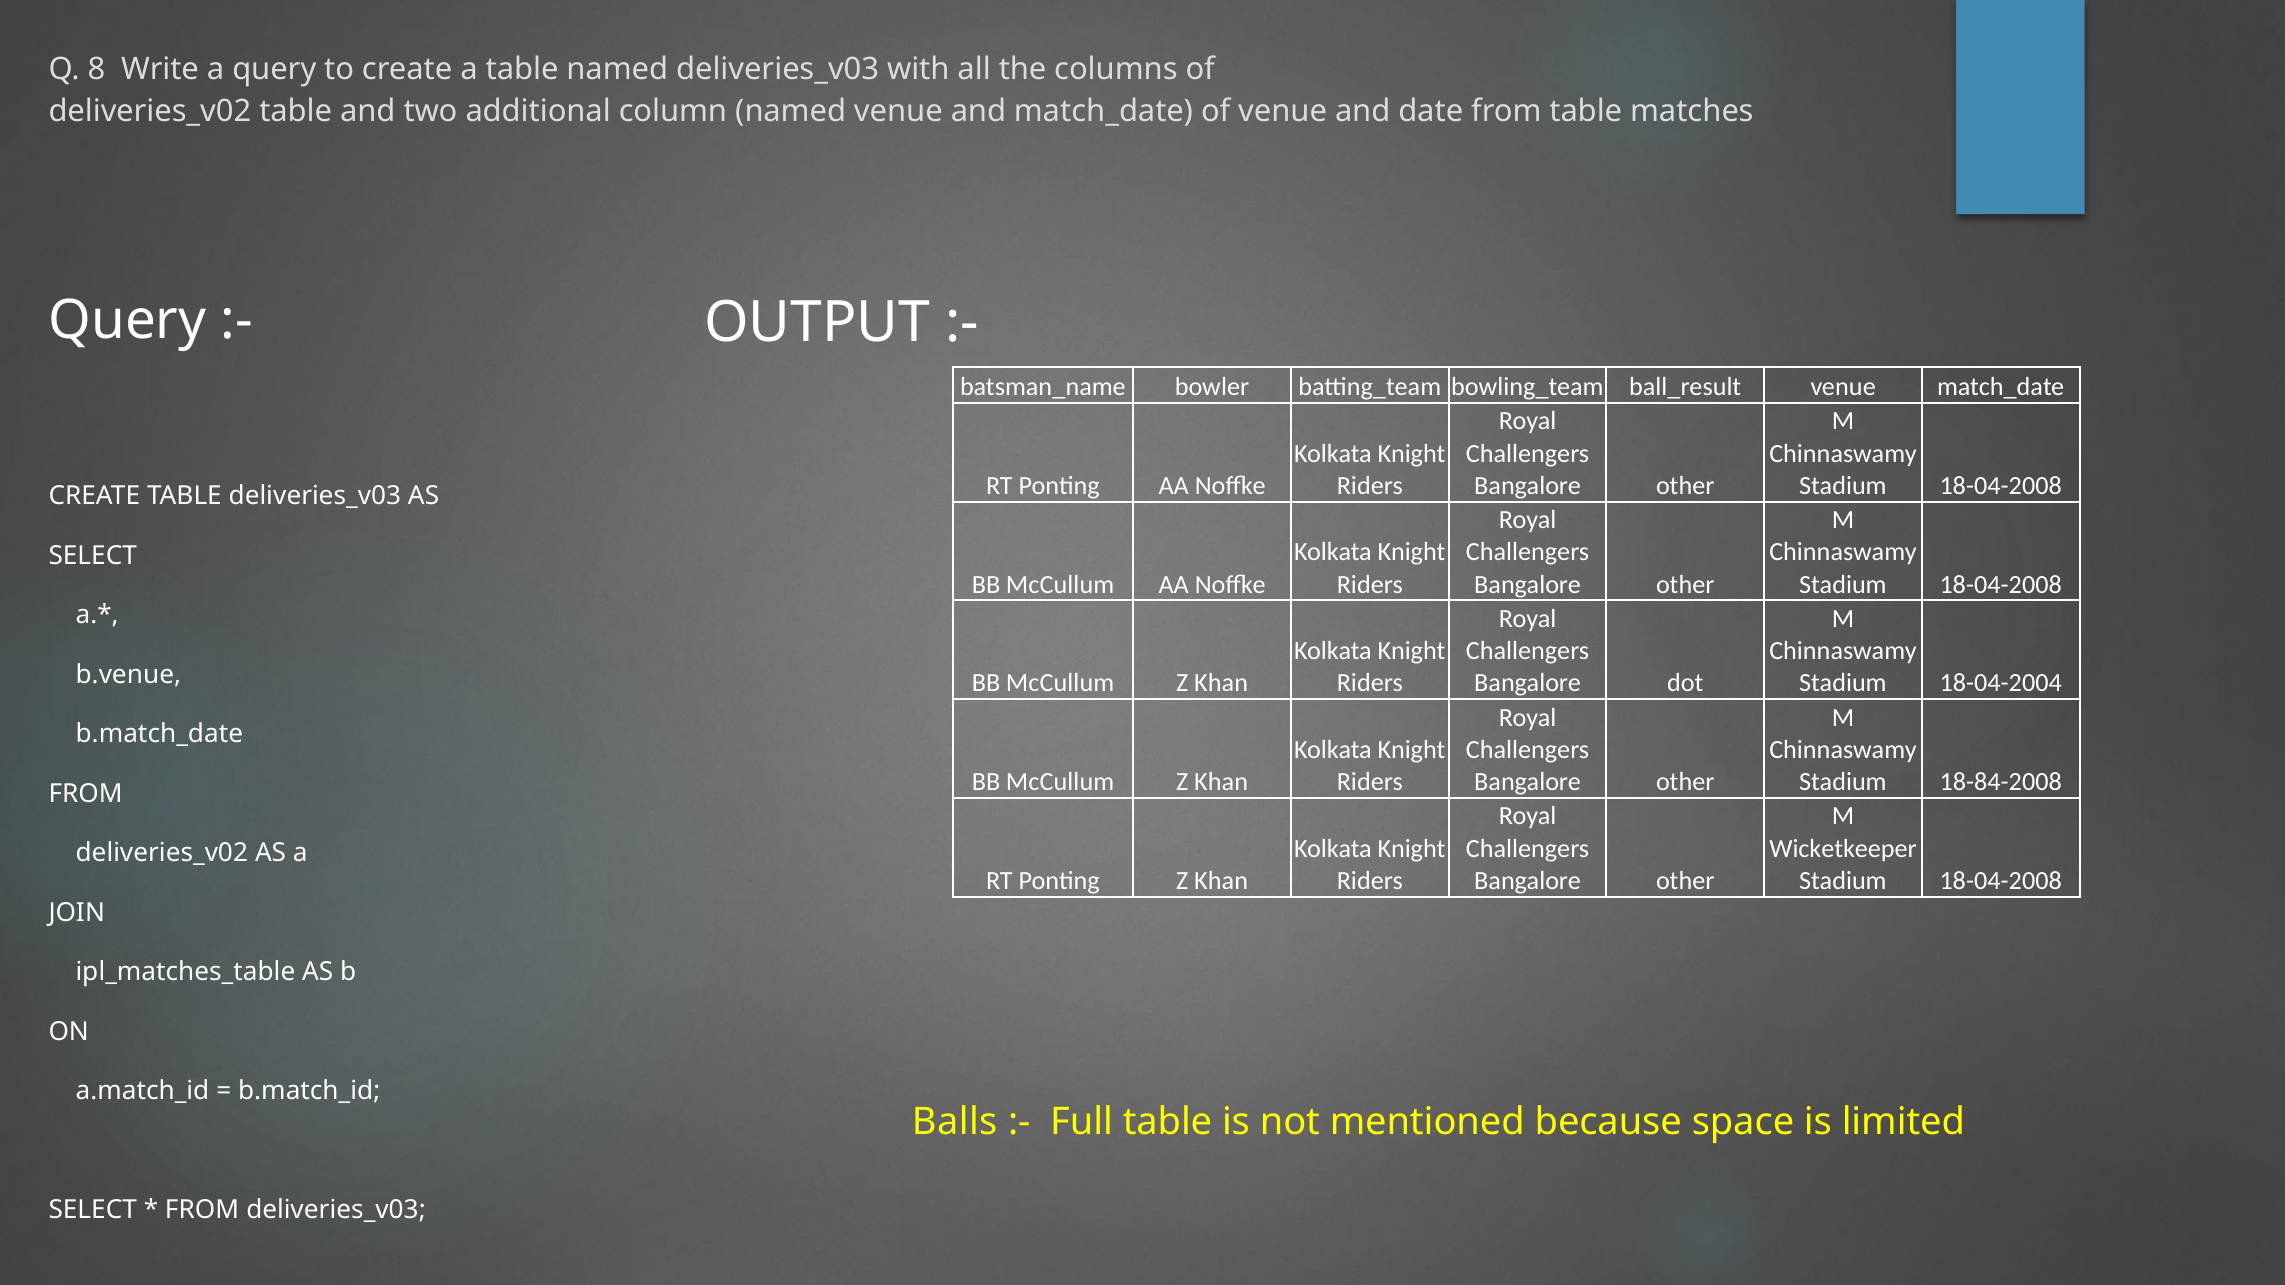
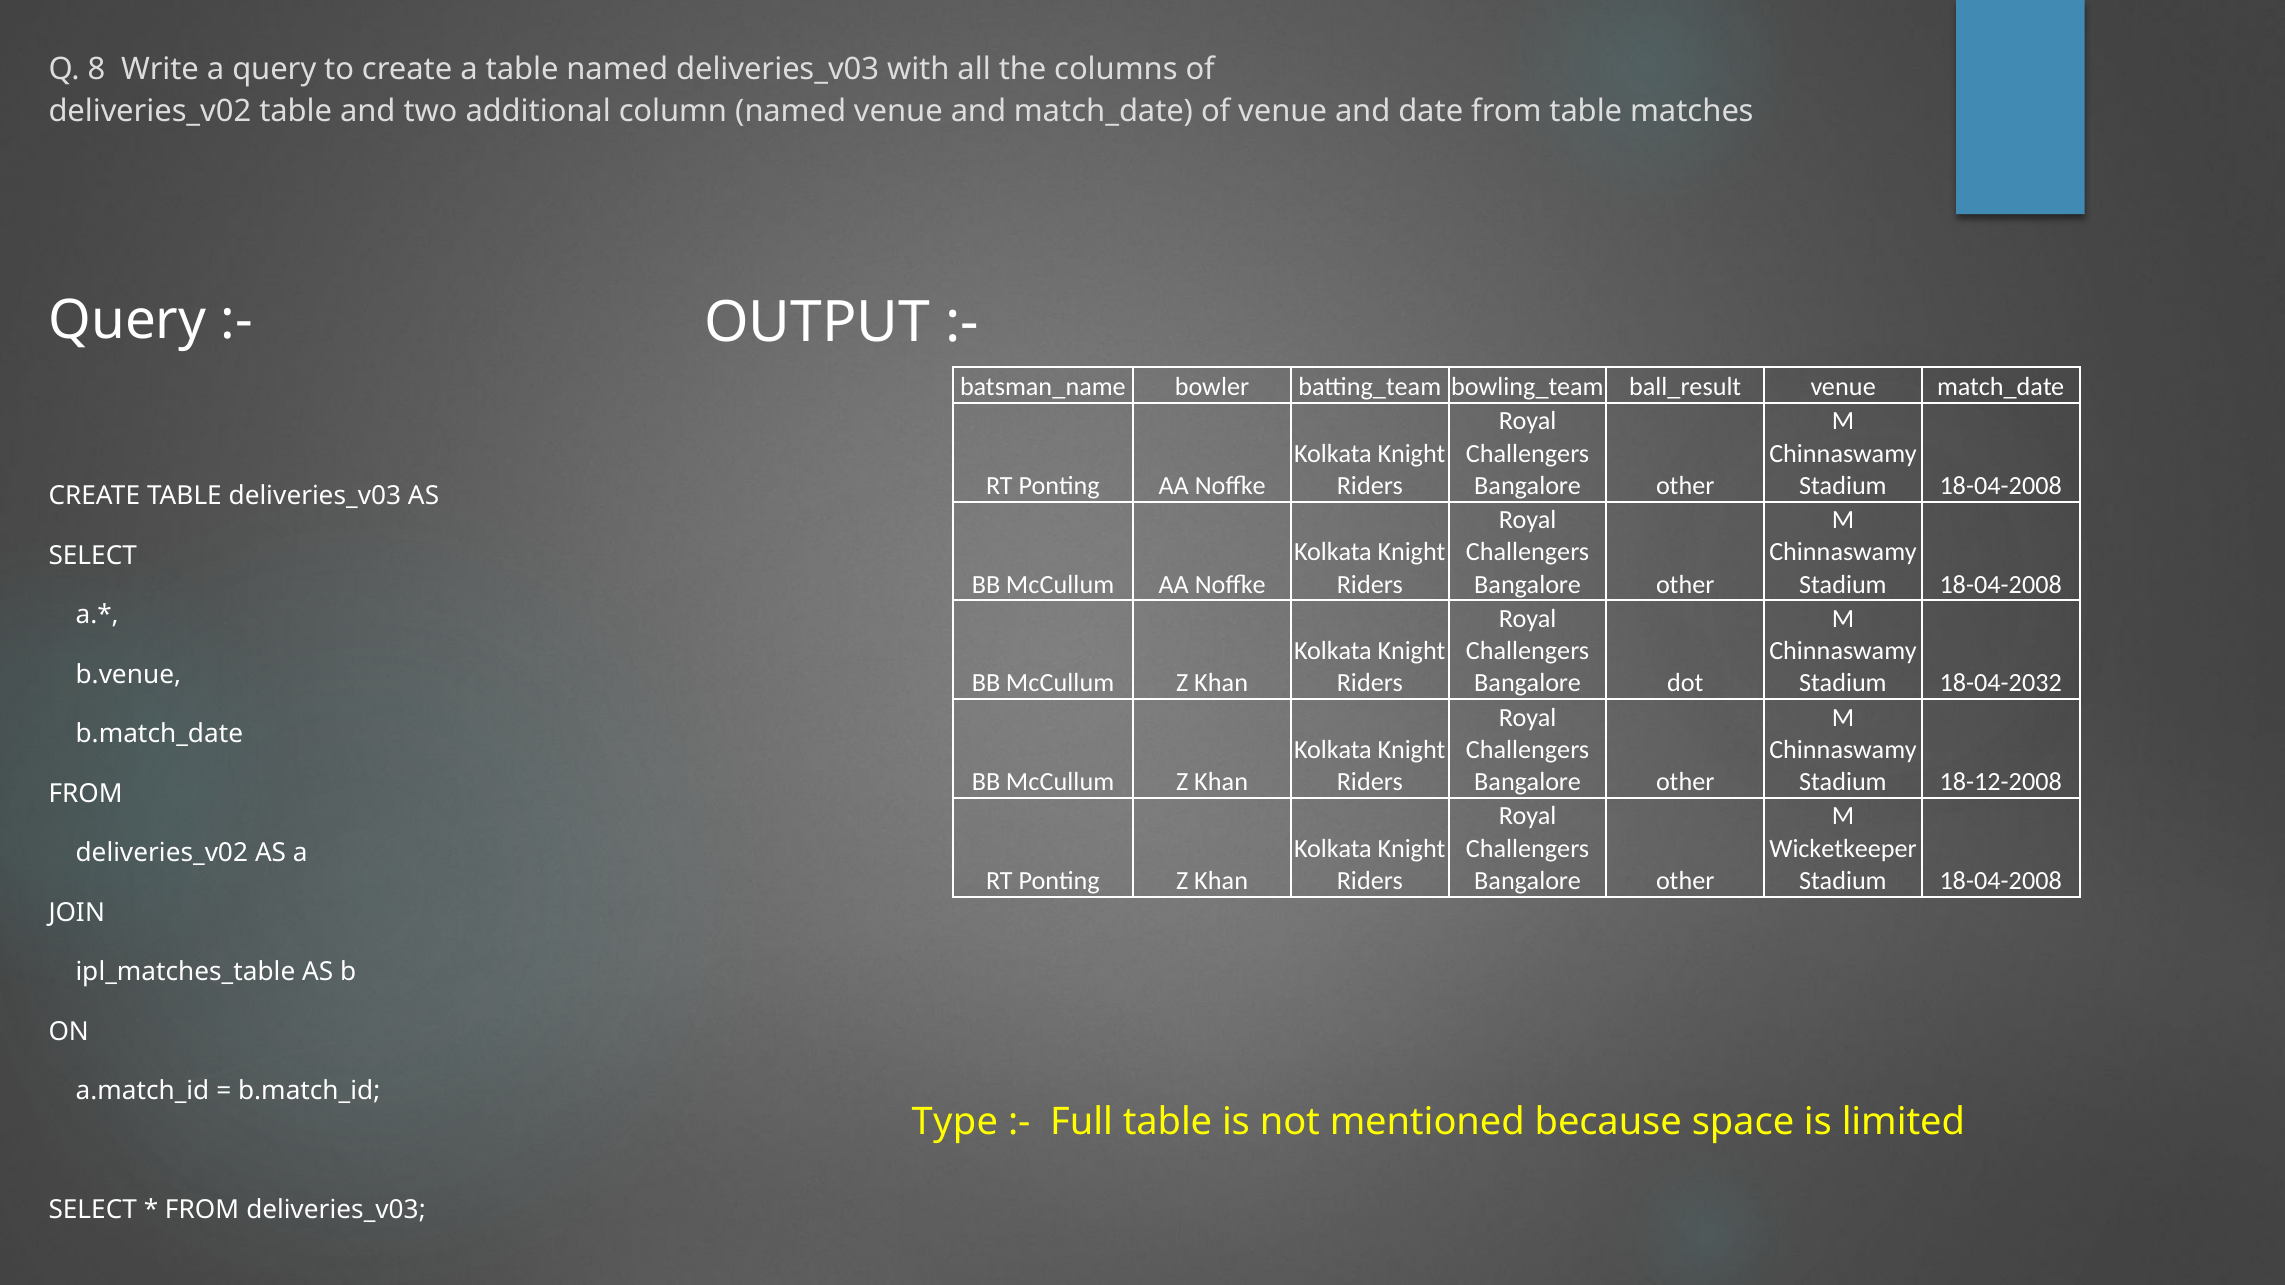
18-04-2004: 18-04-2004 -> 18-04-2032 (2001, 683)
18-84-2008: 18-84-2008 -> 18-12-2008 (2001, 782)
Balls: Balls -> Type (955, 1122)
